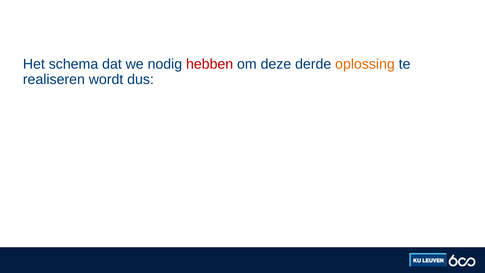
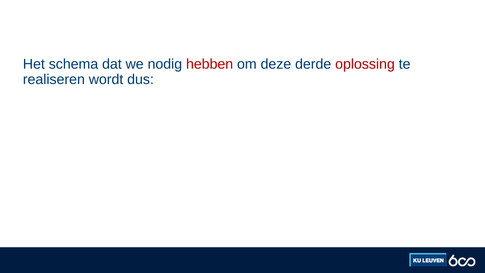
oplossing colour: orange -> red (365, 64)
